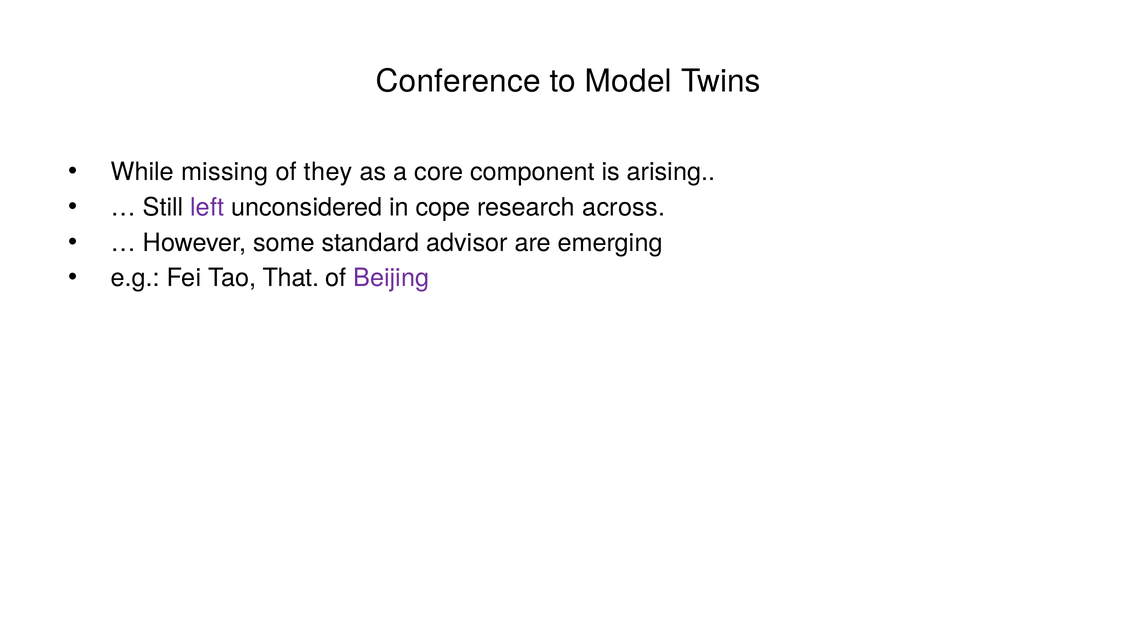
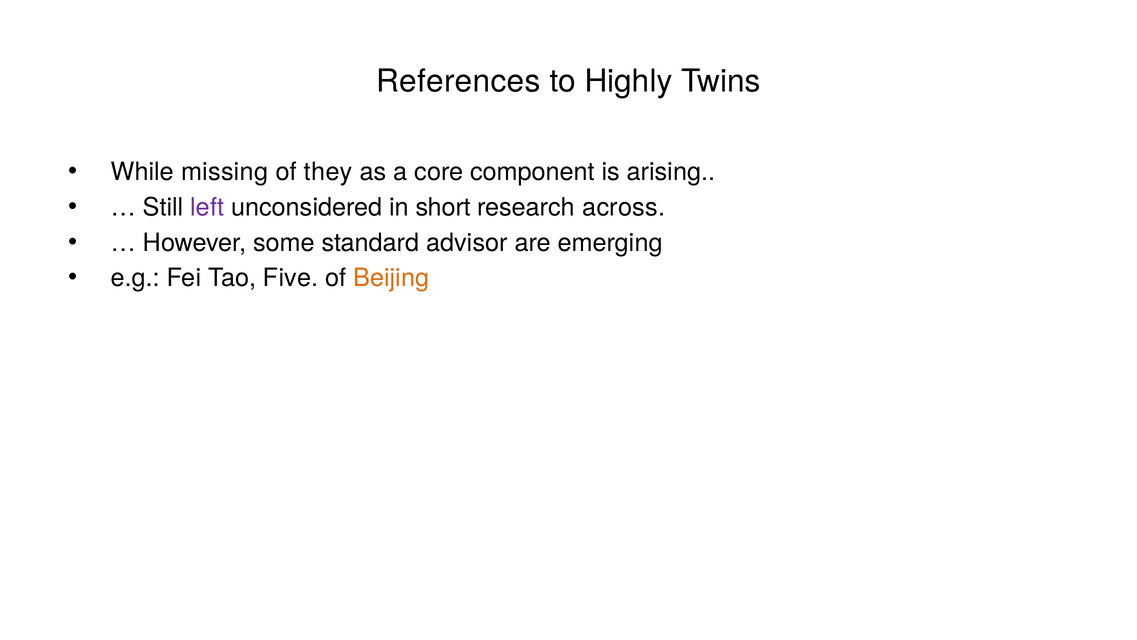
Conference: Conference -> References (458, 81)
Model: Model -> Highly (628, 81)
cope: cope -> short (443, 207)
That: That -> Five (291, 278)
Beijing colour: purple -> orange (391, 278)
